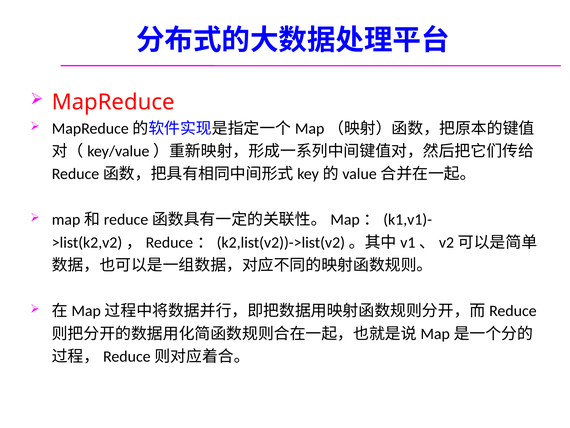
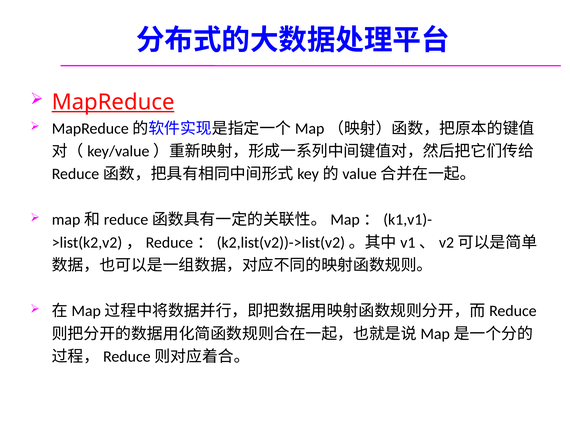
MapReduce underline: none -> present (113, 102)
